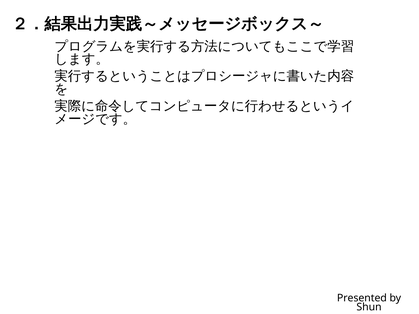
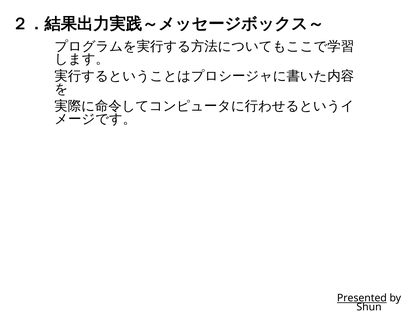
Presented underline: none -> present (362, 298)
